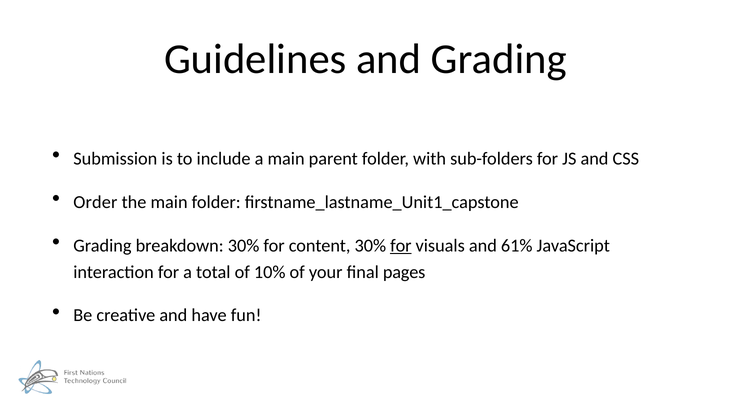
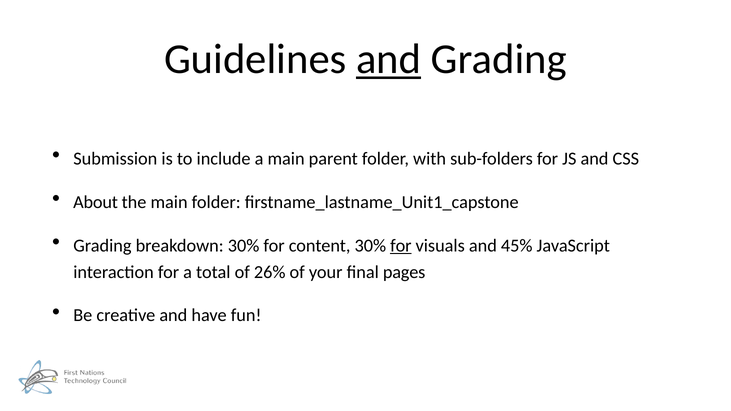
and underline: none -> present (389, 59)
Order: Order -> About (96, 202)
61%: 61% -> 45% (517, 246)
10%: 10% -> 26% (270, 272)
